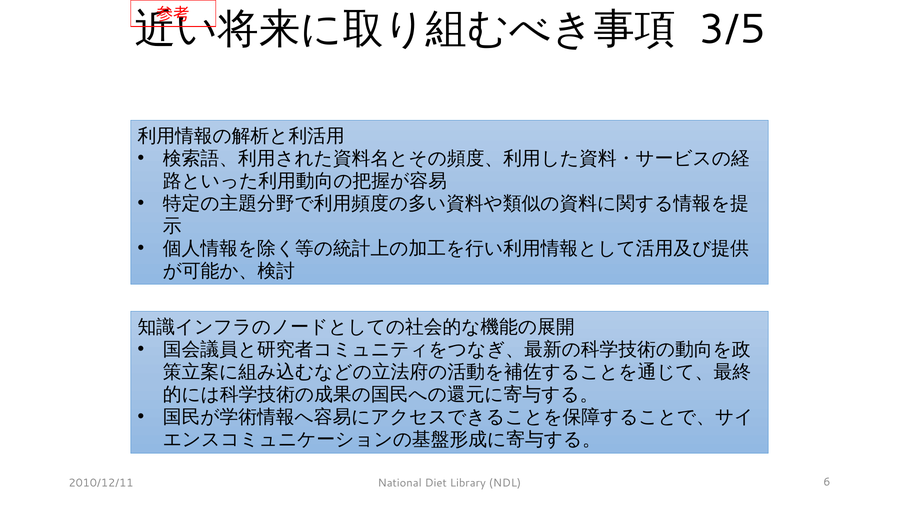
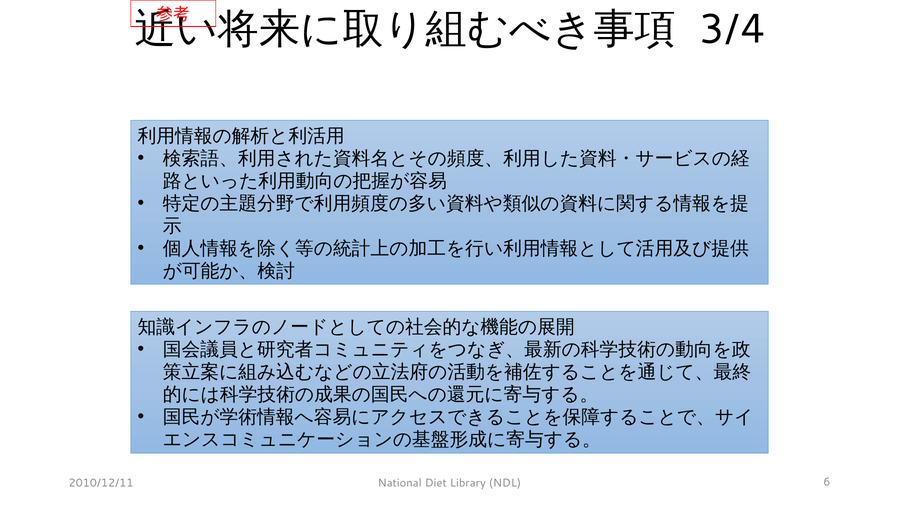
3/5: 3/5 -> 3/4 (732, 29)
